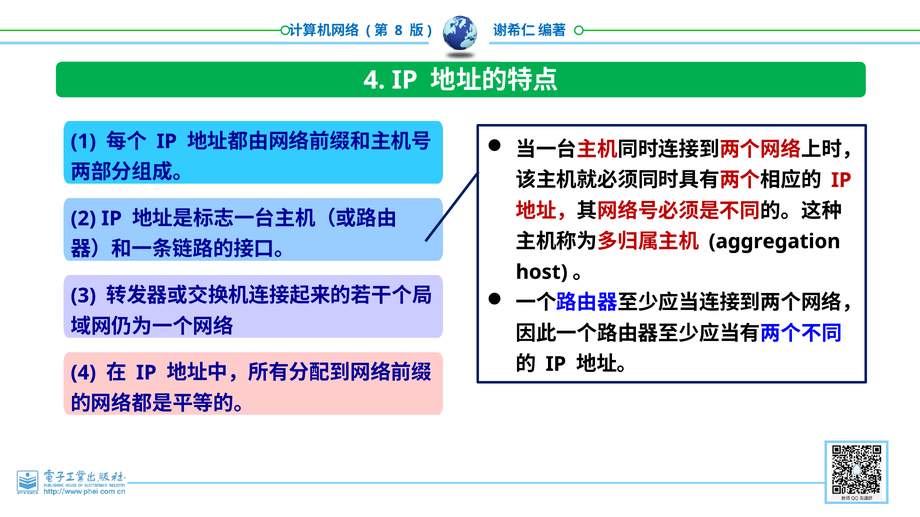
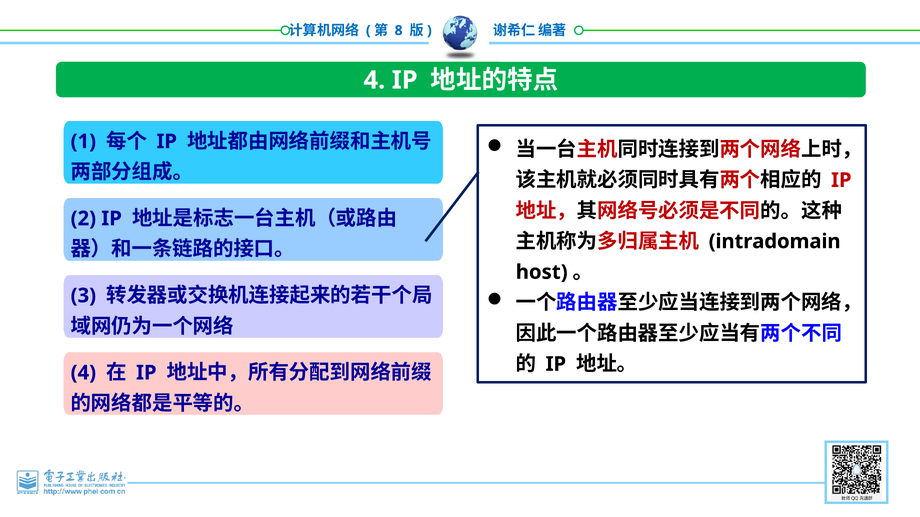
aggregation: aggregation -> intradomain (775, 242)
